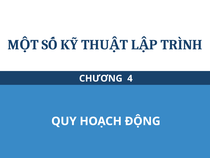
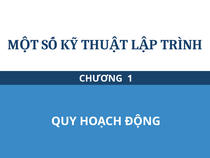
4: 4 -> 1 (130, 78)
